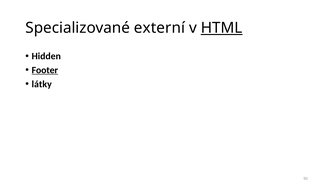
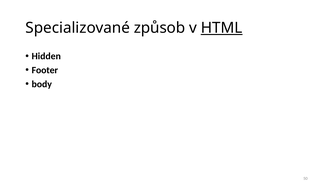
externí: externí -> způsob (160, 28)
Footer underline: present -> none (45, 70)
látky: látky -> body (42, 84)
